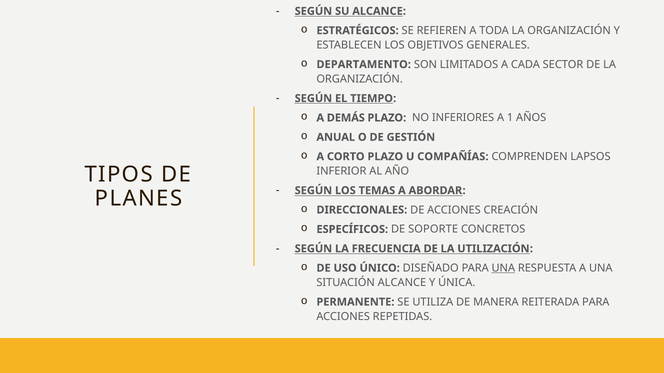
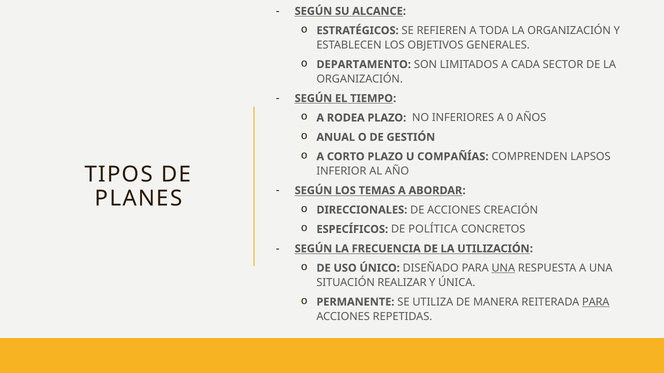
DEMÁS: DEMÁS -> RODEA (346, 118)
1: 1 -> 0 (510, 118)
SOPORTE: SOPORTE -> POLÍTICA (433, 230)
SITUACIÓN ALCANCE: ALCANCE -> REALIZAR (402, 283)
PARA underline: none -> present (596, 302)
